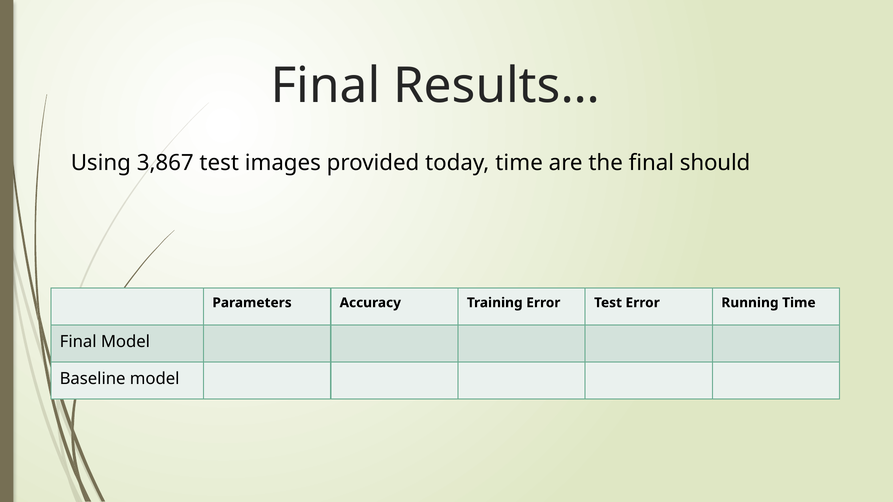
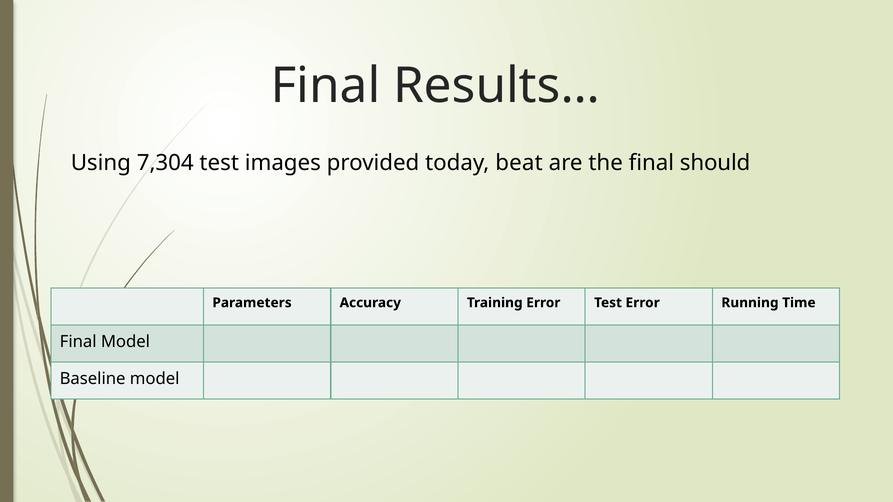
3,867: 3,867 -> 7,304 (165, 163)
today time: time -> beat (519, 163)
